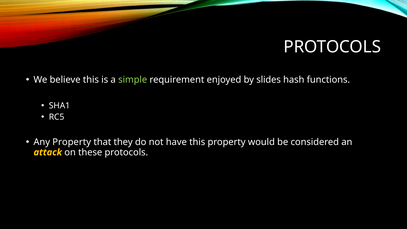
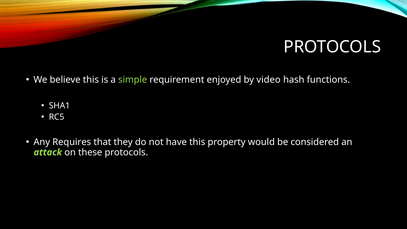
slides: slides -> video (269, 80)
Any Property: Property -> Requires (72, 142)
attack colour: yellow -> light green (48, 152)
